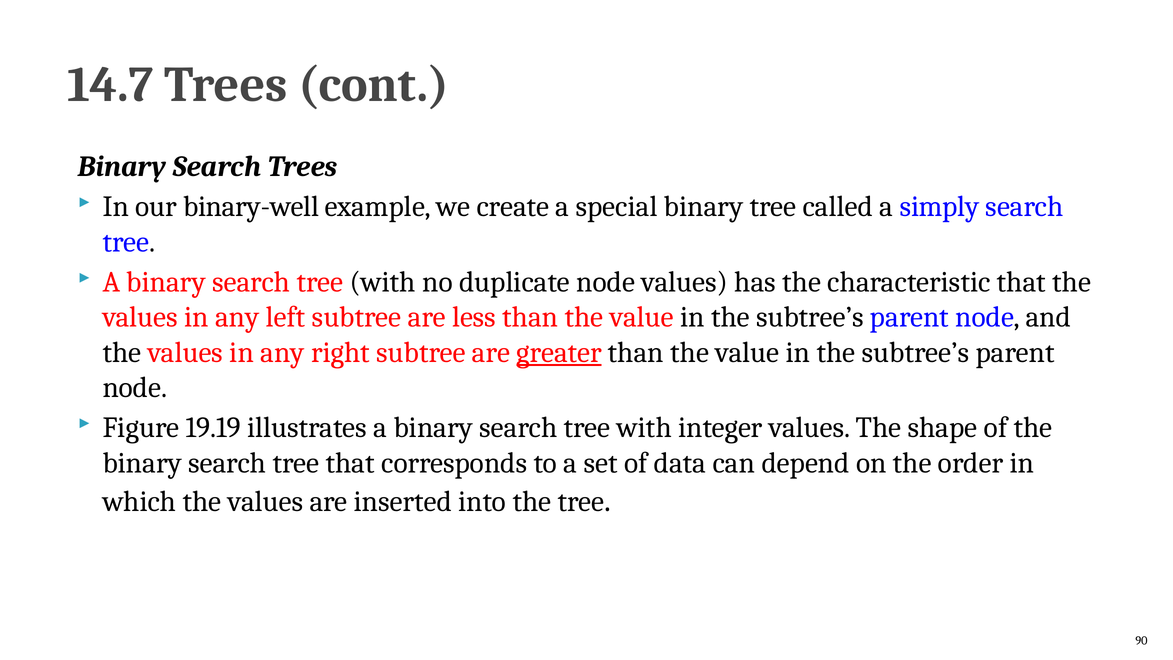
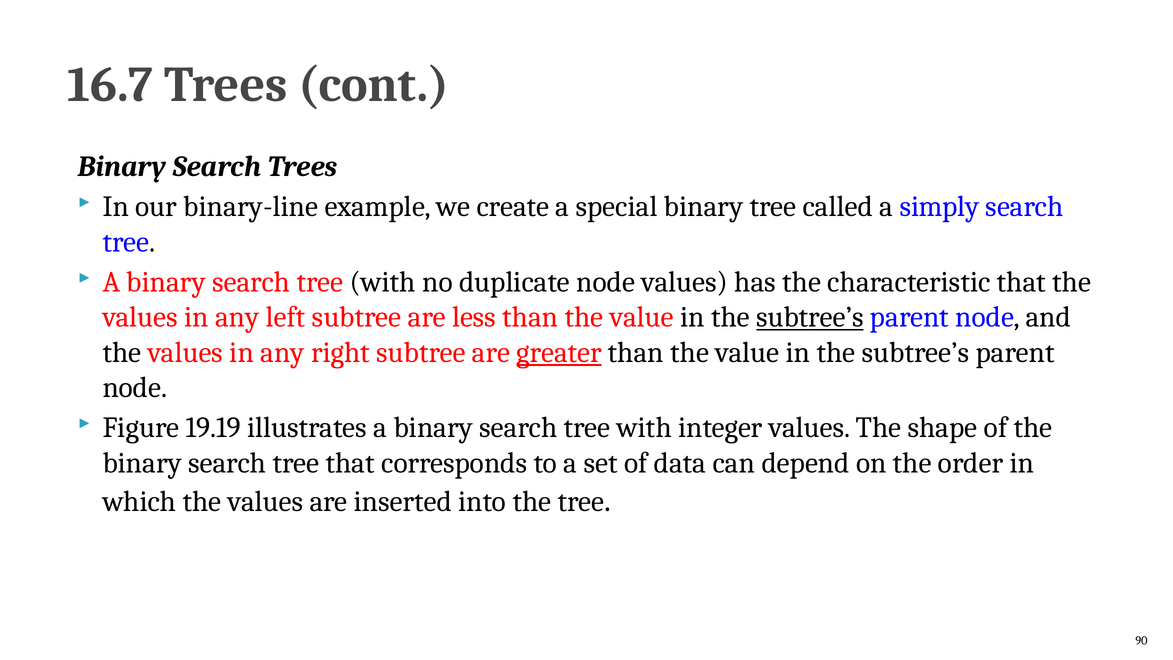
14.7: 14.7 -> 16.7 (110, 85)
binary-well: binary-well -> binary-line (251, 207)
subtree’s underline: none -> present (810, 317)
